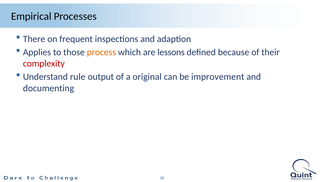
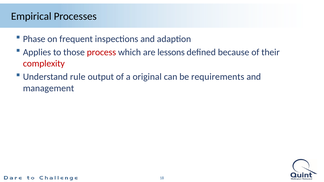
There: There -> Phase (34, 39)
process colour: orange -> red (101, 52)
improvement: improvement -> requirements (218, 77)
documenting: documenting -> management (49, 88)
